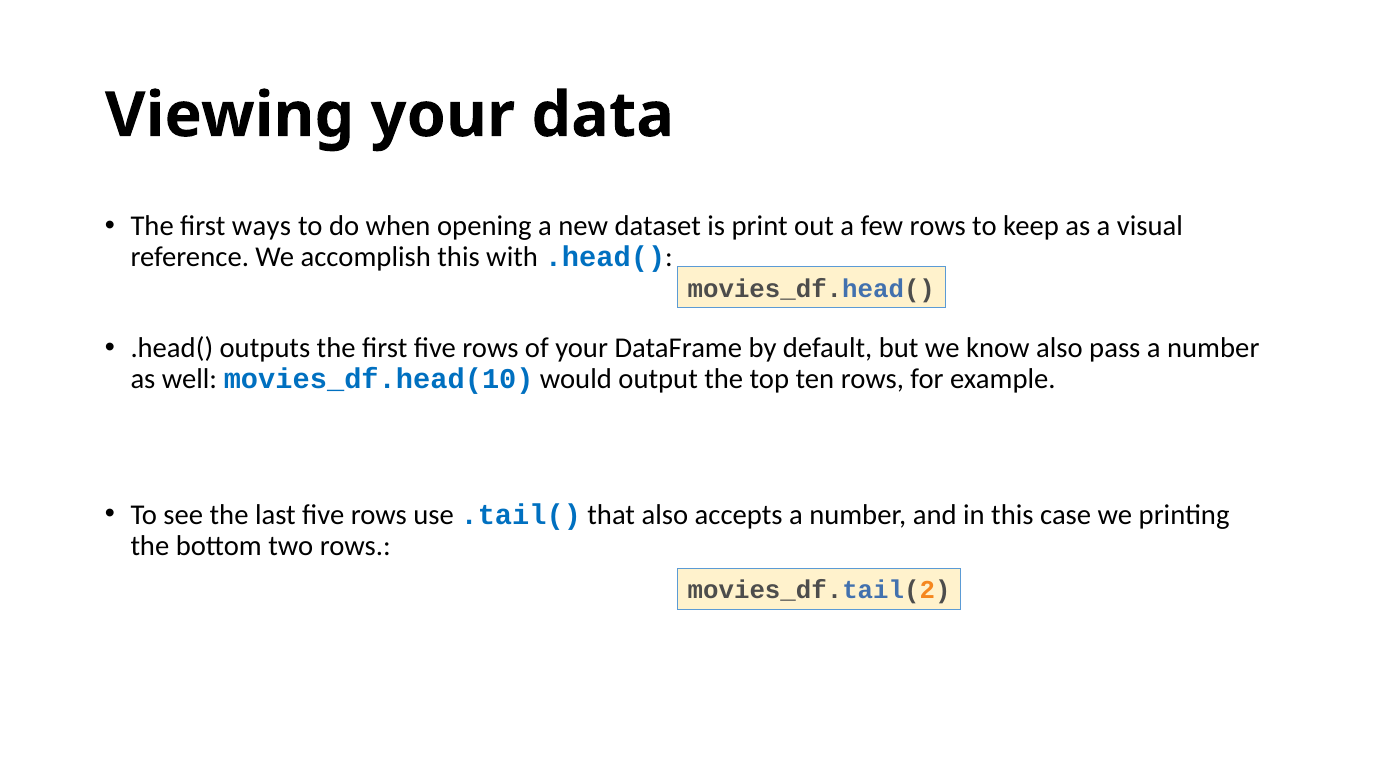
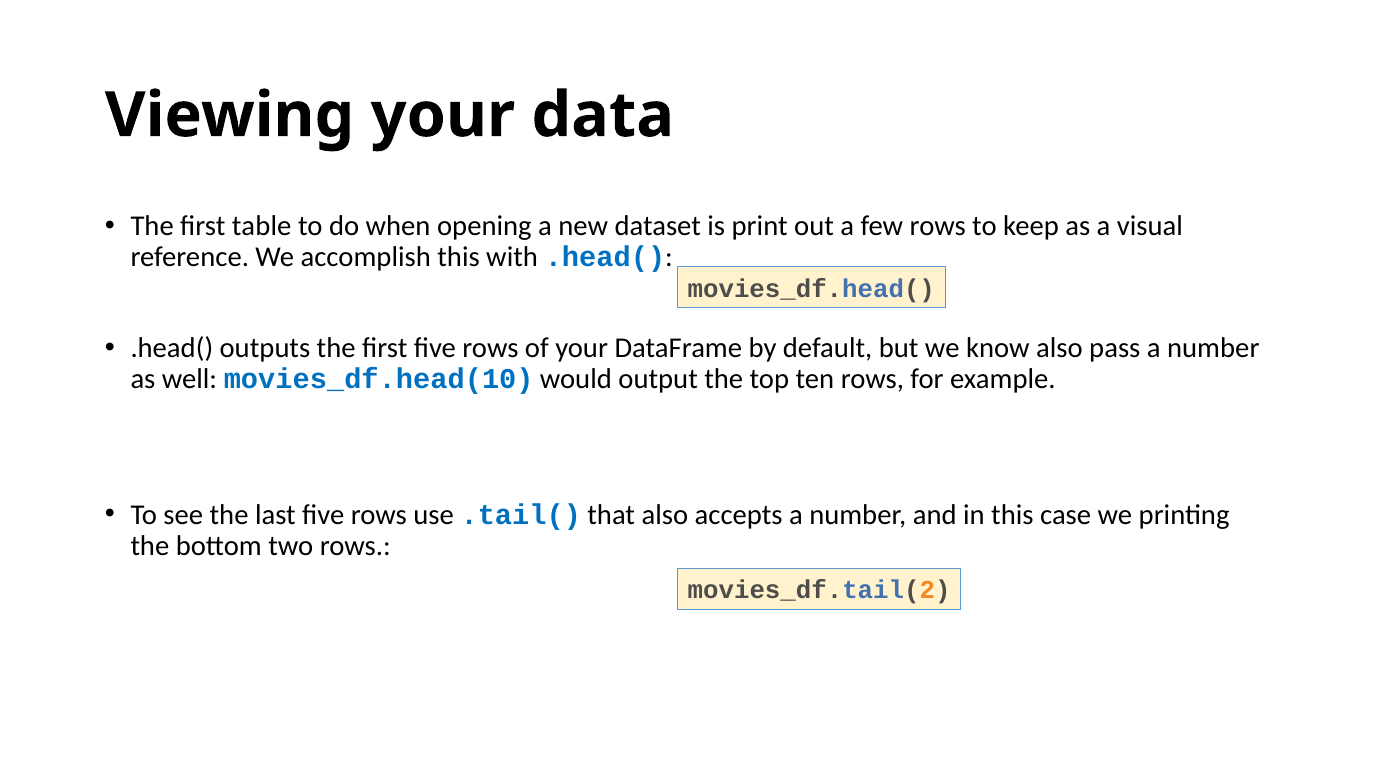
ways: ways -> table (262, 226)
